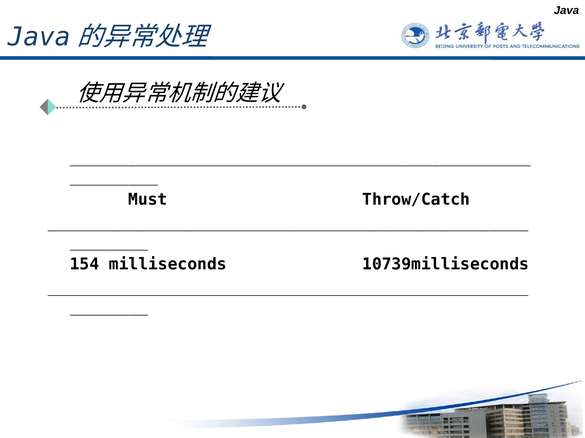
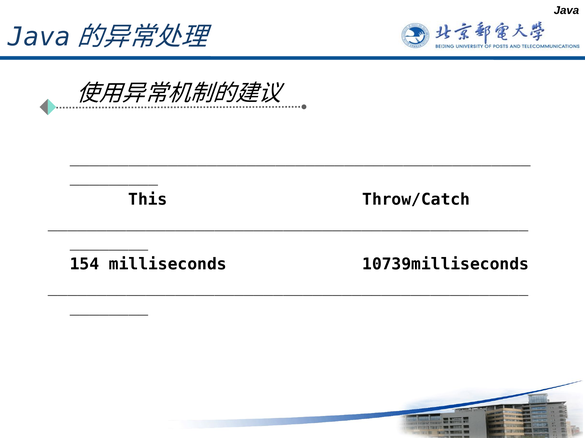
Must: Must -> This (148, 200)
